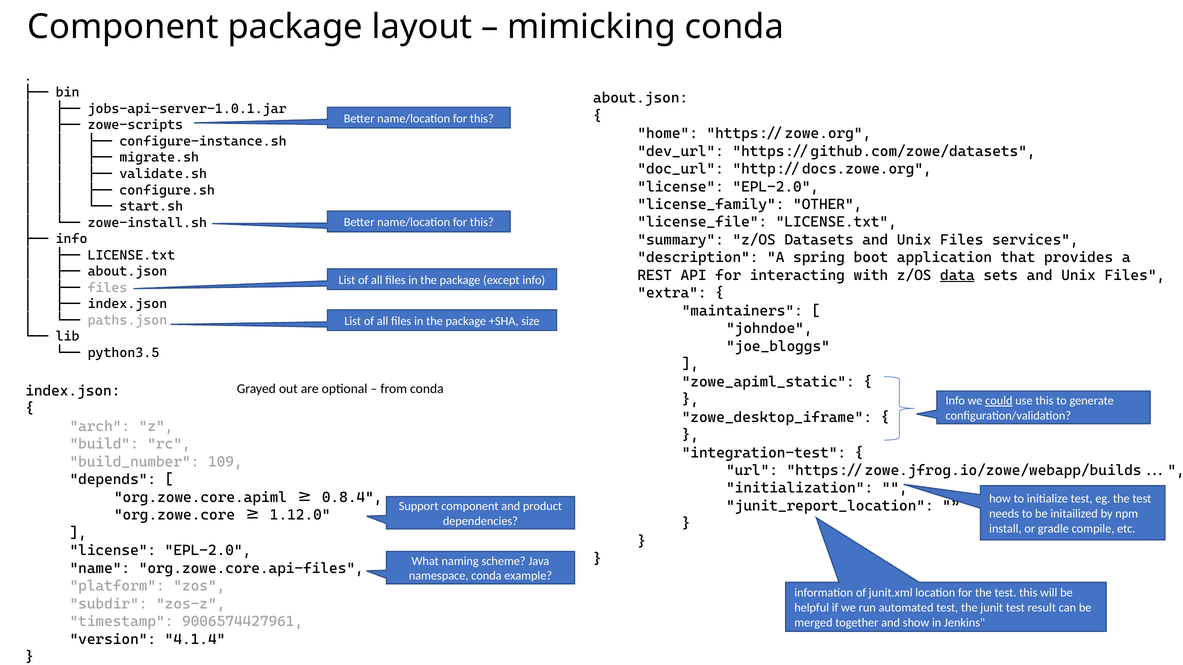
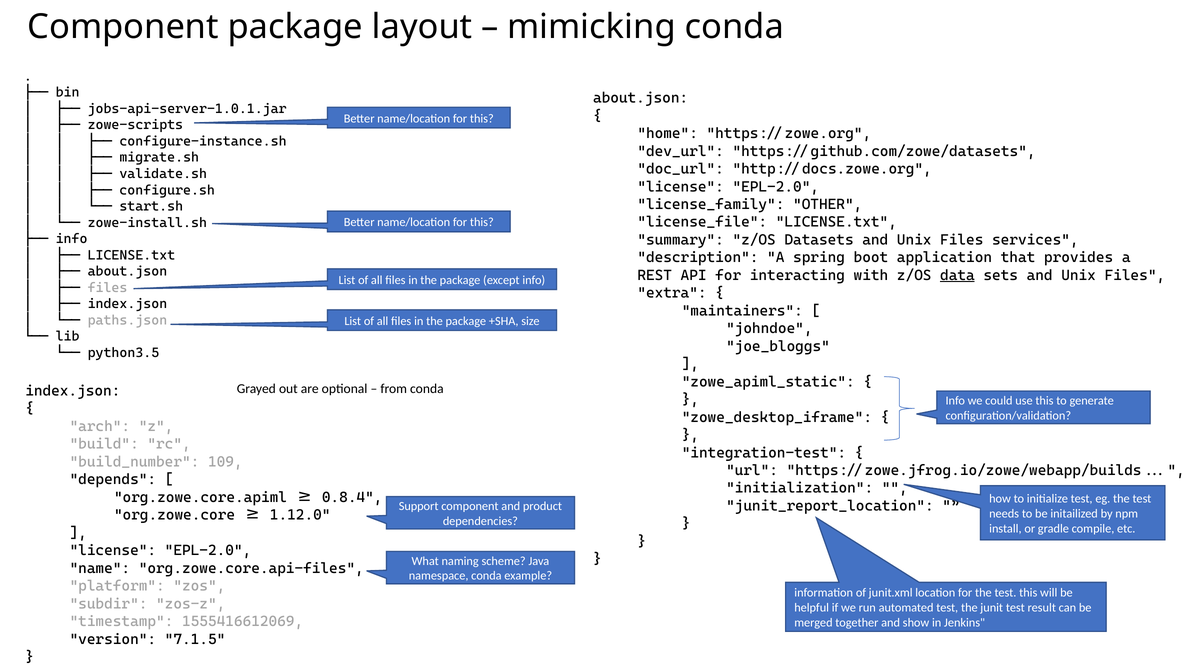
could underline: present -> none (999, 401)
9006574427961: 9006574427961 -> 1555416612069 (243, 622)
4.1.4: 4.1.4 -> 7.1.5 (195, 640)
